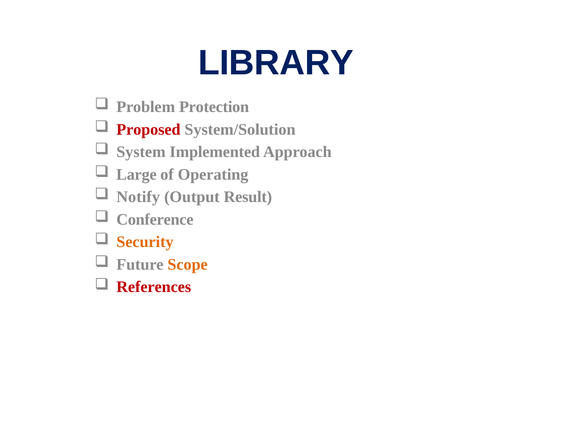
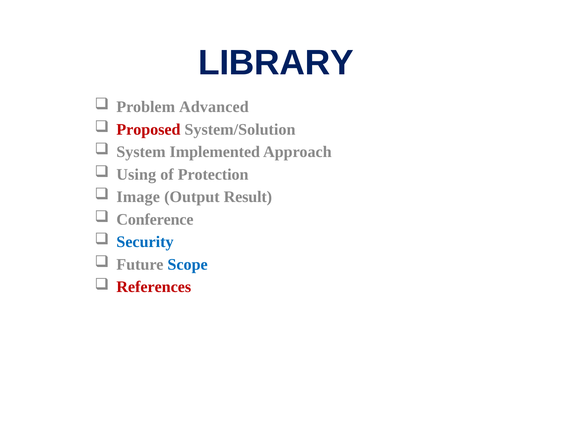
Protection: Protection -> Advanced (214, 107)
Large: Large -> Using (136, 175)
Operating: Operating -> Protection (213, 175)
Notify: Notify -> Image (138, 197)
Security colour: orange -> blue (145, 242)
Scope colour: orange -> blue (188, 265)
